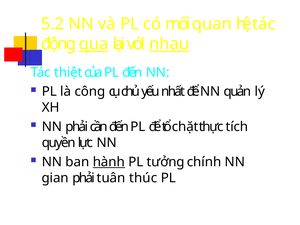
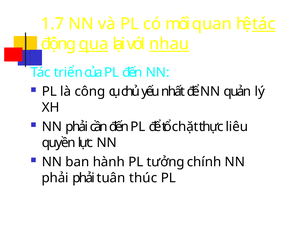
5.2: 5.2 -> 1.7 (52, 24)
tác underline: none -> present (264, 24)
thiệt: thiệt -> triển (68, 72)
tích: tích -> liêu (237, 127)
hành underline: present -> none (109, 162)
gian: gian -> phải (55, 178)
